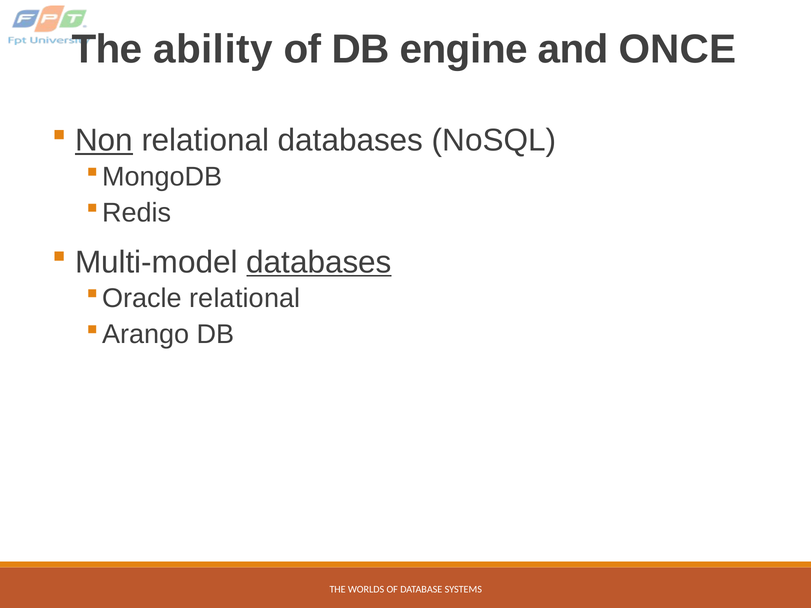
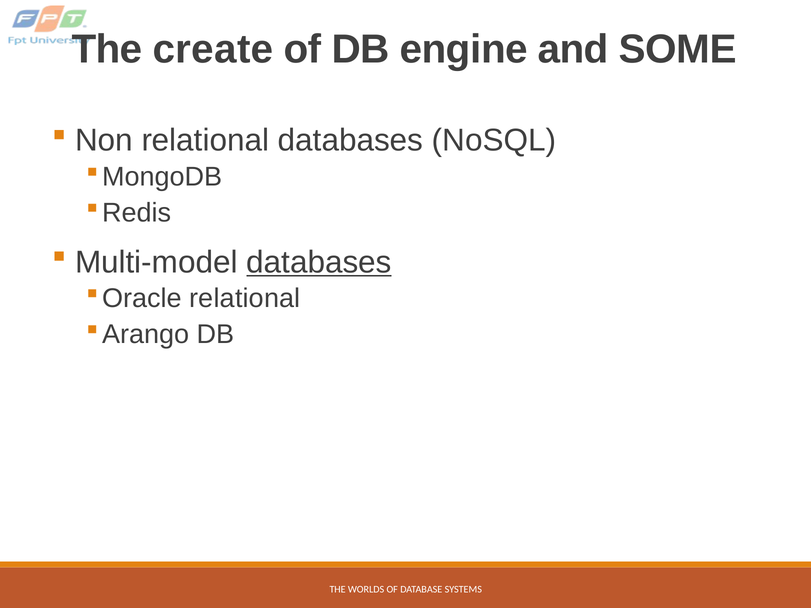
ability: ability -> create (213, 49)
ONCE: ONCE -> SOME (678, 49)
Non underline: present -> none (104, 141)
